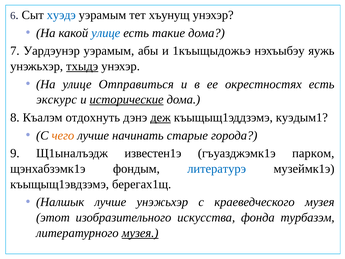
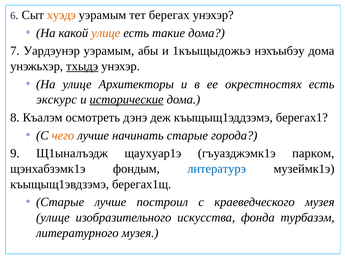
хуэдэ colour: blue -> orange (61, 15)
хъунущ: хъунущ -> берегах (169, 15)
улице colour: blue -> orange (106, 33)
нэхъыбэу яужь: яужь -> дома (321, 51)
Отправиться: Отправиться -> Архитекторы (136, 84)
отдохнуть: отдохнуть -> осмотреть (93, 117)
деж underline: present -> none (161, 117)
куэдым1: куэдым1 -> берегах1 (302, 117)
известен1э: известен1э -> щаухуар1э (153, 153)
Налшык: Налшык -> Старые (60, 202)
лучше унэжьхэр: унэжьхэр -> построил (162, 202)
этот: этот -> улице (53, 217)
музея underline: present -> none (140, 233)
